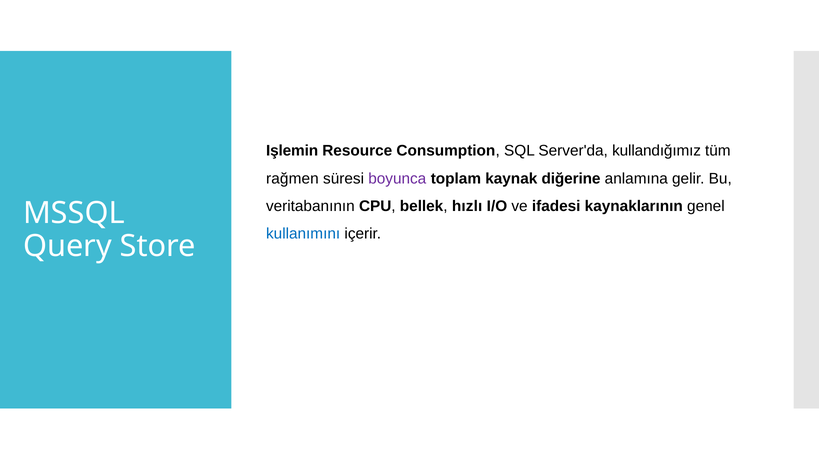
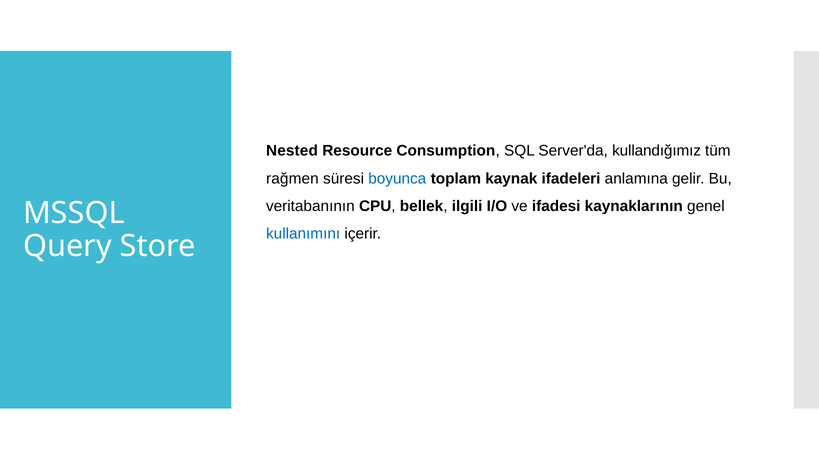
Işlemin: Işlemin -> Nested (292, 151)
boyunca colour: purple -> blue (397, 179)
diğerine: diğerine -> ifadeleri (571, 179)
hızlı: hızlı -> ilgili (467, 206)
